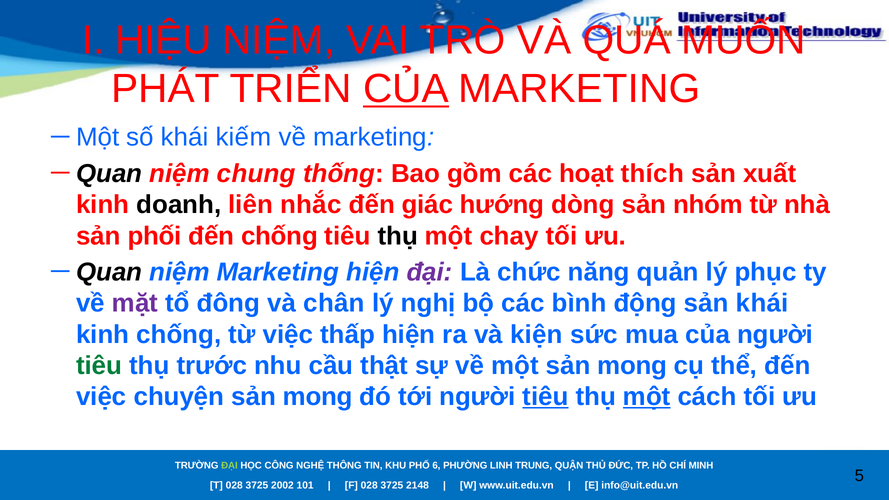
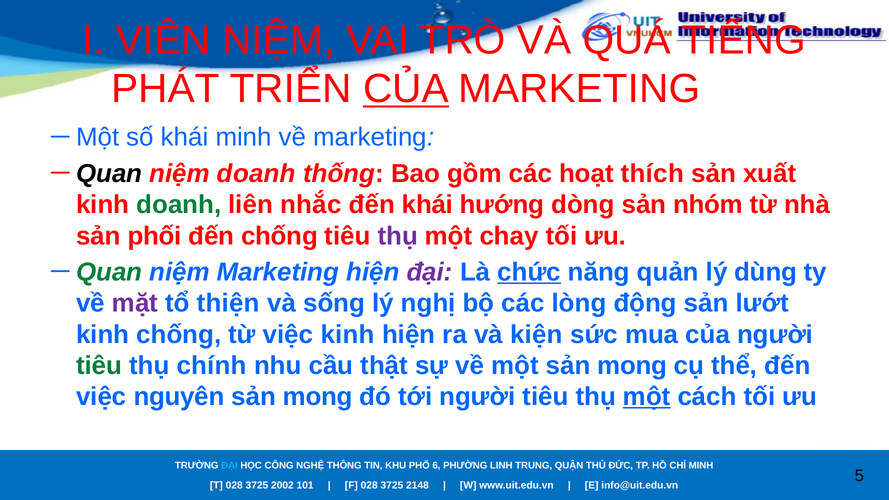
HIỆU: HIỆU -> VIÊN (163, 40)
MUỐN: MUỐN -> TIẾNG (744, 40)
khái kiếm: kiếm -> minh (244, 137)
niệm chung: chung -> doanh (256, 174)
doanh colour: black -> green (179, 205)
đến giác: giác -> khái (427, 205)
thụ colour: black -> purple (398, 236)
Quan colour: black -> green (109, 272)
chức underline: none -> present (529, 272)
phục: phục -> dùng (766, 272)
đông: đông -> thiện (228, 303)
chân: chân -> sống (334, 303)
bình: bình -> lòng (579, 303)
sản khái: khái -> lướt (762, 303)
việc thấp: thấp -> kinh (348, 335)
trước: trước -> chính (212, 366)
chuyện: chuyện -> nguyên (179, 397)
tiêu underline: present -> none (545, 397)
ĐẠI colour: light green -> light blue (229, 465)
